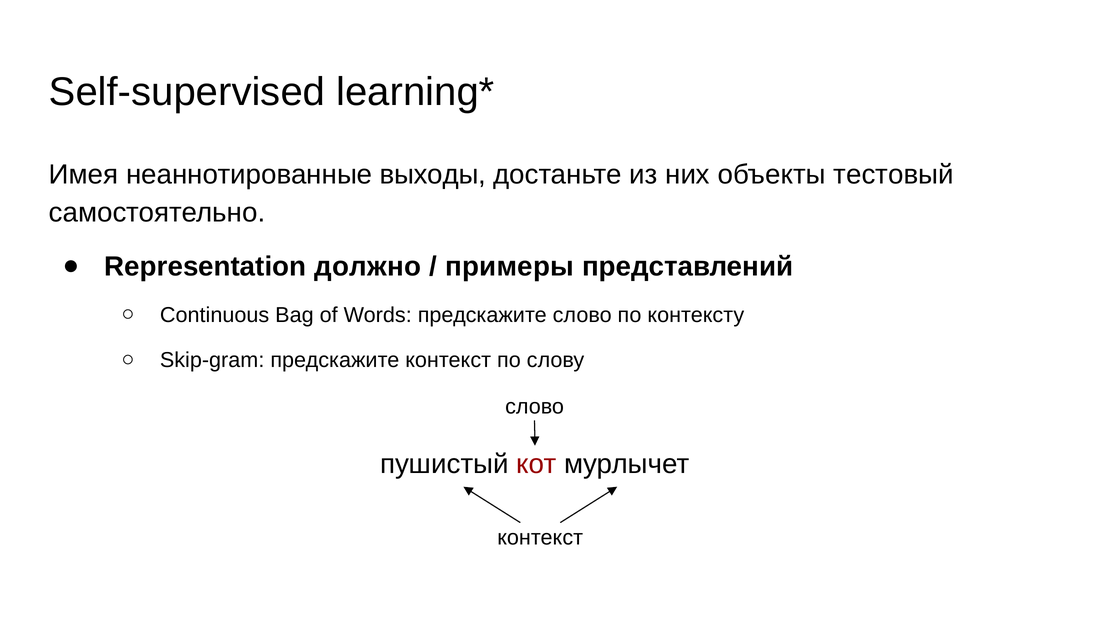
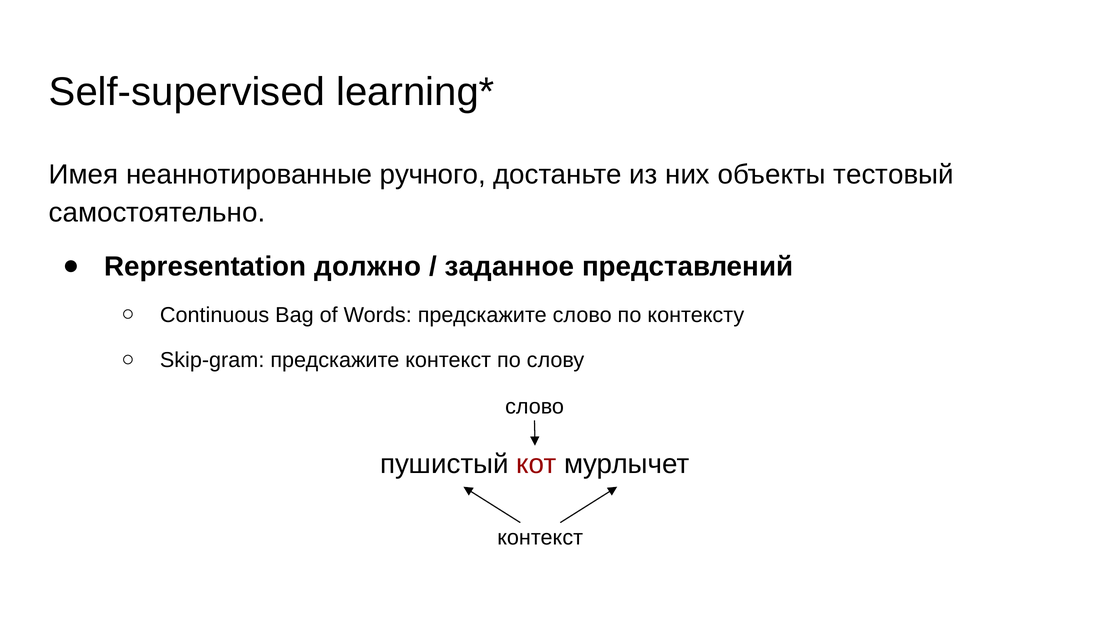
выходы: выходы -> ручного (433, 175)
примеры: примеры -> заданное (510, 267)
